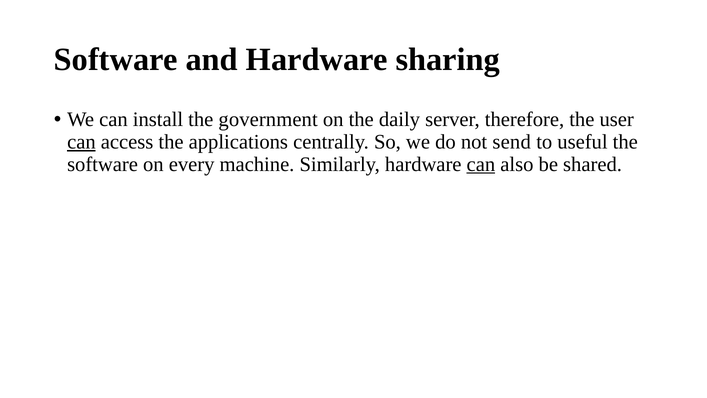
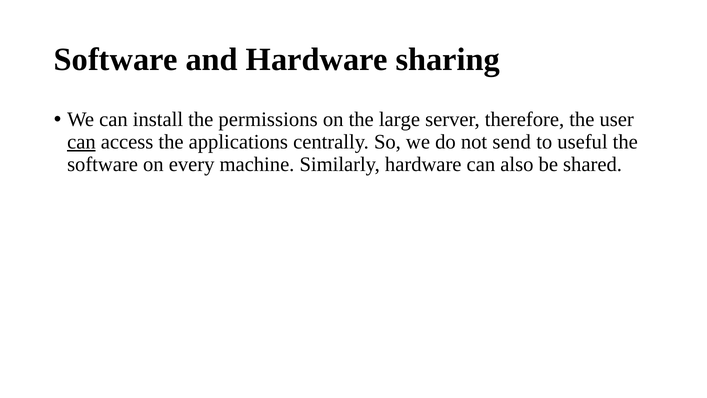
government: government -> permissions (268, 120)
daily: daily -> large (399, 120)
can underline: present -> none (481, 164)
